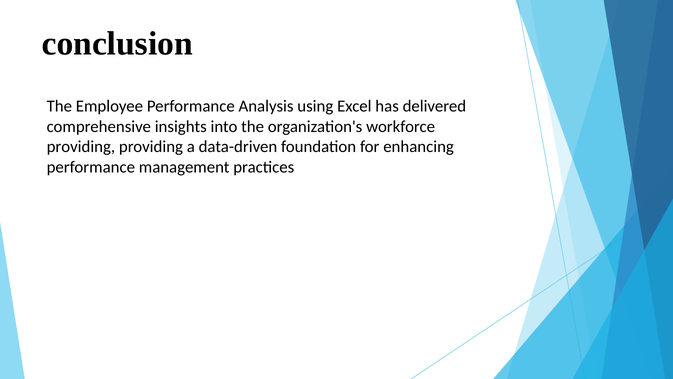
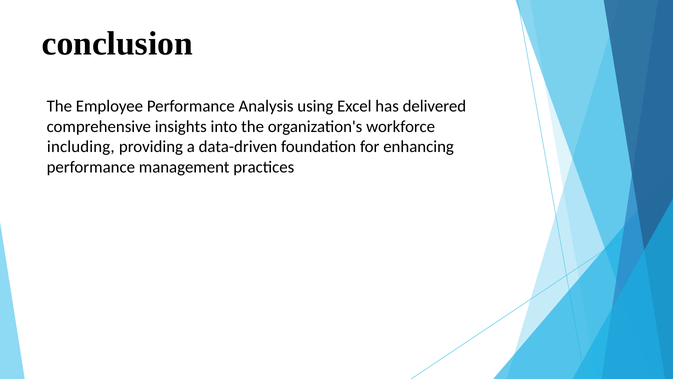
providing: providing -> including (81, 147)
